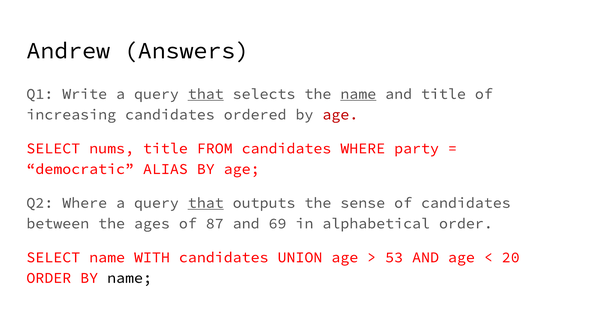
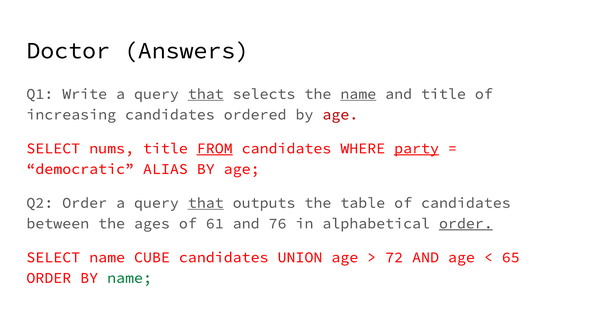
Andrew: Andrew -> Doctor (68, 51)
FROM underline: none -> present (215, 149)
party underline: none -> present (417, 149)
Q2 Where: Where -> Order (85, 203)
sense: sense -> table (363, 203)
87: 87 -> 61 (215, 224)
69: 69 -> 76 (278, 224)
order underline: none -> present (466, 224)
WITH: WITH -> CUBE (152, 258)
53: 53 -> 72 (394, 258)
20: 20 -> 65 (511, 258)
name colour: black -> green (130, 278)
